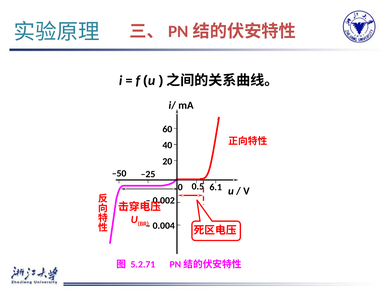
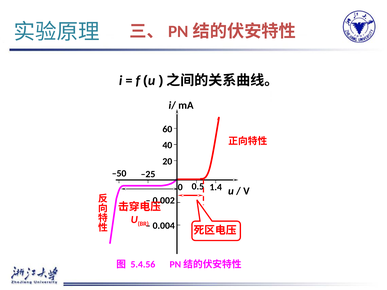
6.1: 6.1 -> 1.4 (216, 187)
5.2.71: 5.2.71 -> 5.4.56 (143, 265)
